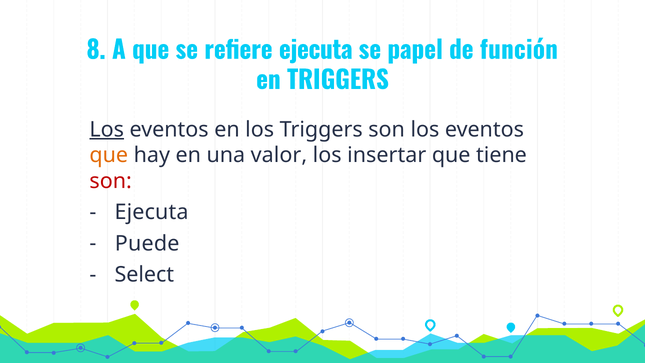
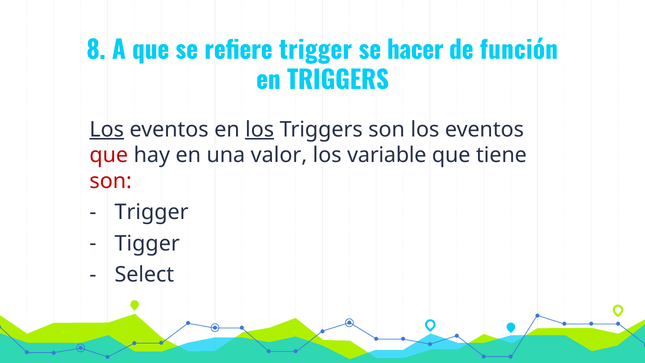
refiere ejecuta: ejecuta -> trigger (316, 50)
papel: papel -> hacer (415, 50)
los underline: none -> present (260, 129)
que colour: orange -> red (109, 155)
insertar: insertar -> variable (387, 155)
Ejecuta: Ejecuta -> Trigger (152, 212)
Puede: Puede -> Tigger (147, 243)
